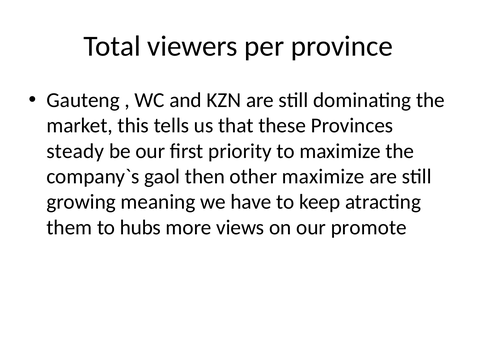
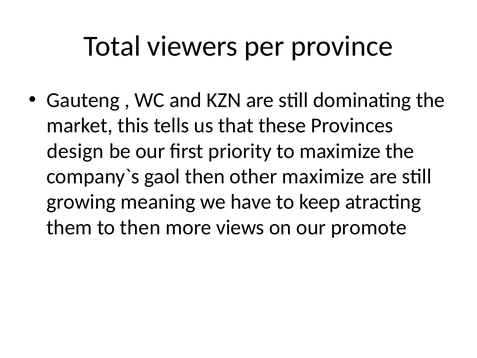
steady: steady -> design (75, 151)
to hubs: hubs -> then (140, 227)
